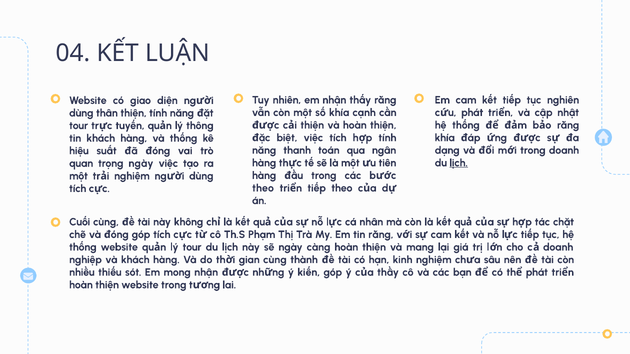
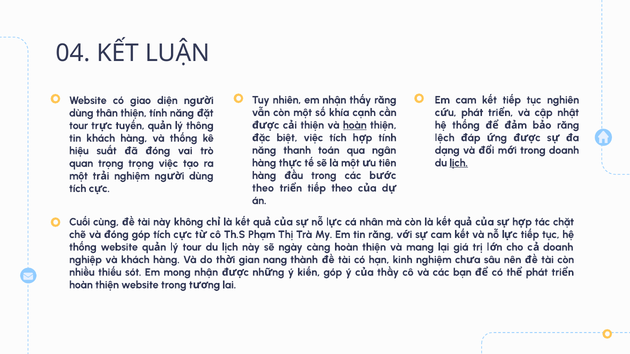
hoàn underline: none -> present (355, 125)
khía: khía -> lệch (445, 138)
trọng ngày: ngày -> trọng (141, 164)
gian cùng: cùng -> nang (275, 260)
